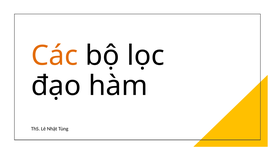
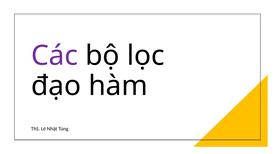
Các colour: orange -> purple (55, 56)
